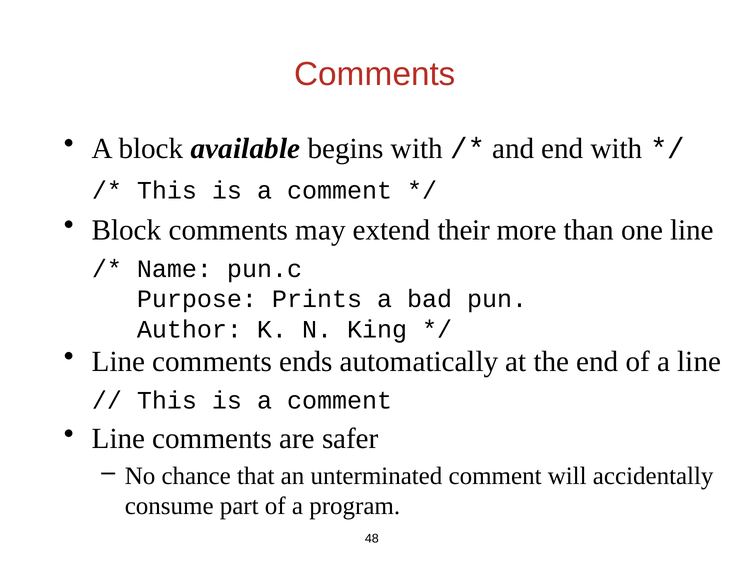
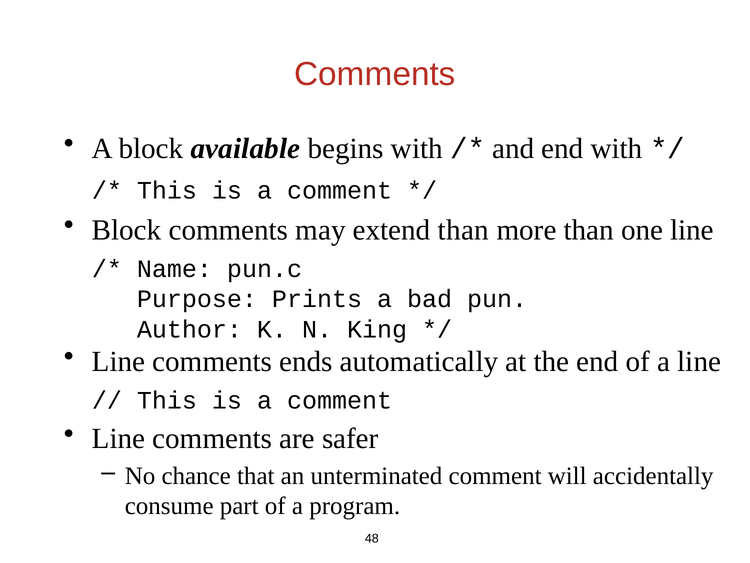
extend their: their -> than (463, 230)
